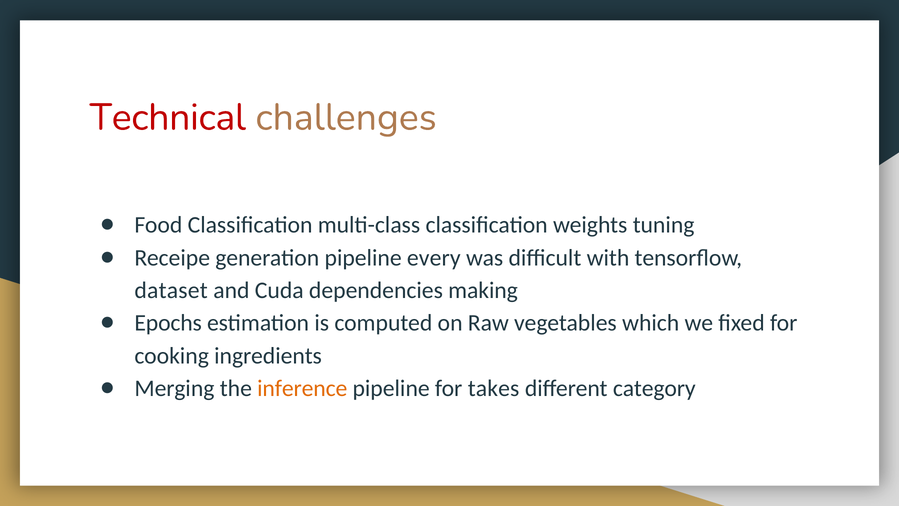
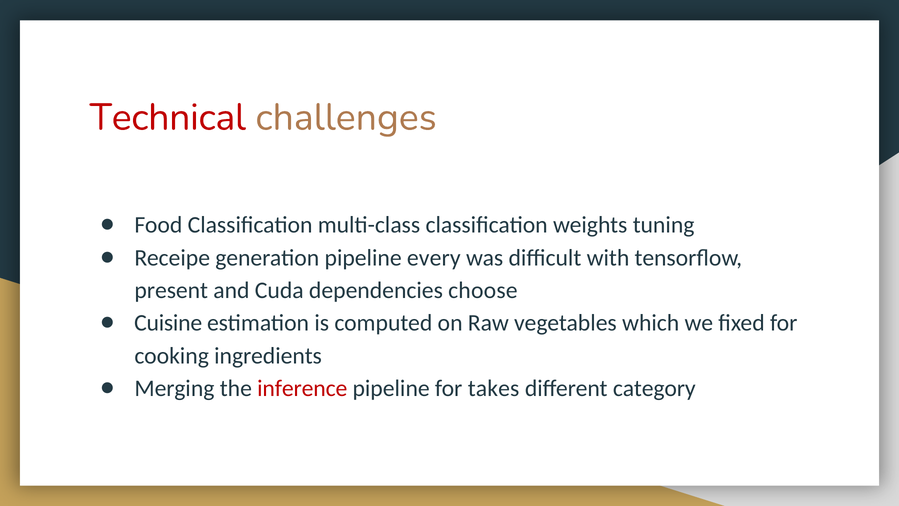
dataset: dataset -> present (171, 290)
making: making -> choose (483, 290)
Epochs: Epochs -> Cuisine (168, 323)
inference colour: orange -> red (302, 388)
